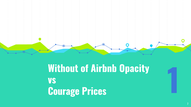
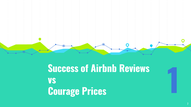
Without: Without -> Success (63, 69)
Opacity: Opacity -> Reviews (134, 69)
